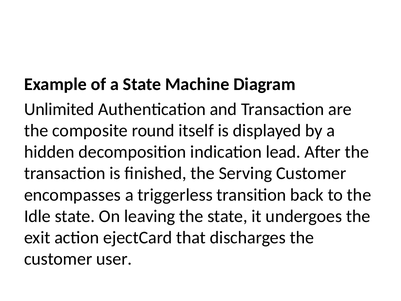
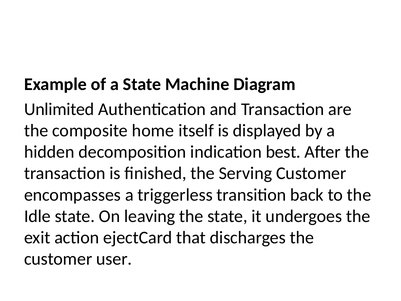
round: round -> home (153, 130)
lead: lead -> best (283, 152)
